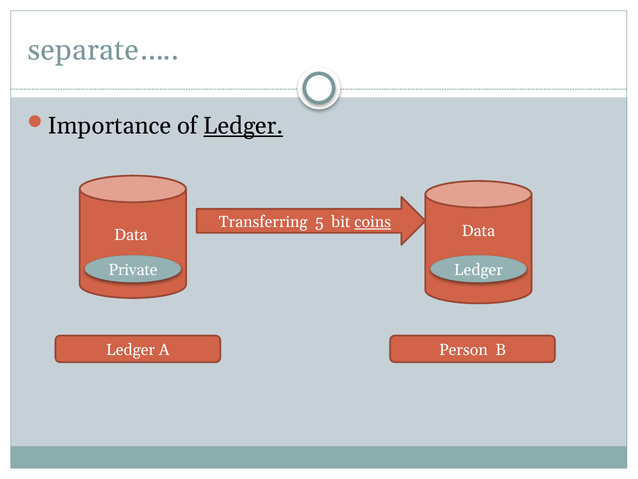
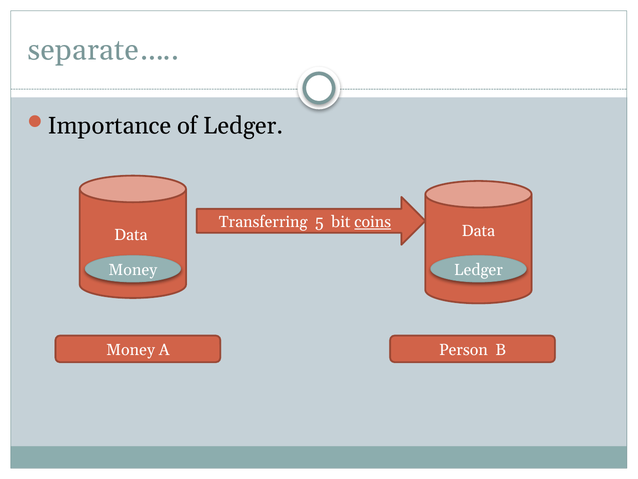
Ledger underline: present -> none (243, 126)
Private: Private -> Money (133, 270)
Ledger: Ledger -> Money (131, 350)
